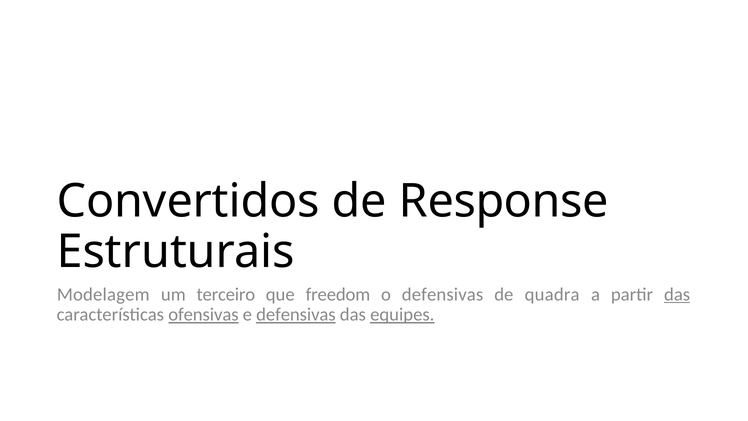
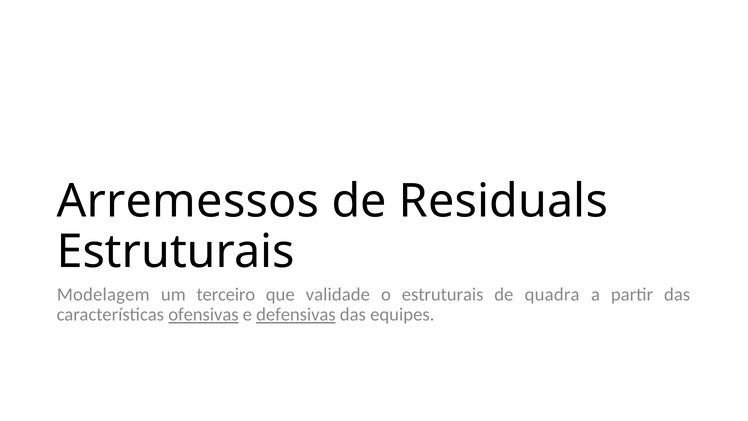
Convertidos: Convertidos -> Arremessos (188, 201)
Response: Response -> Residuals (503, 201)
freedom: freedom -> validade (338, 294)
o defensivas: defensivas -> estruturais (443, 294)
das underline: present -> none (677, 294)
equipes underline: present -> none (402, 315)
